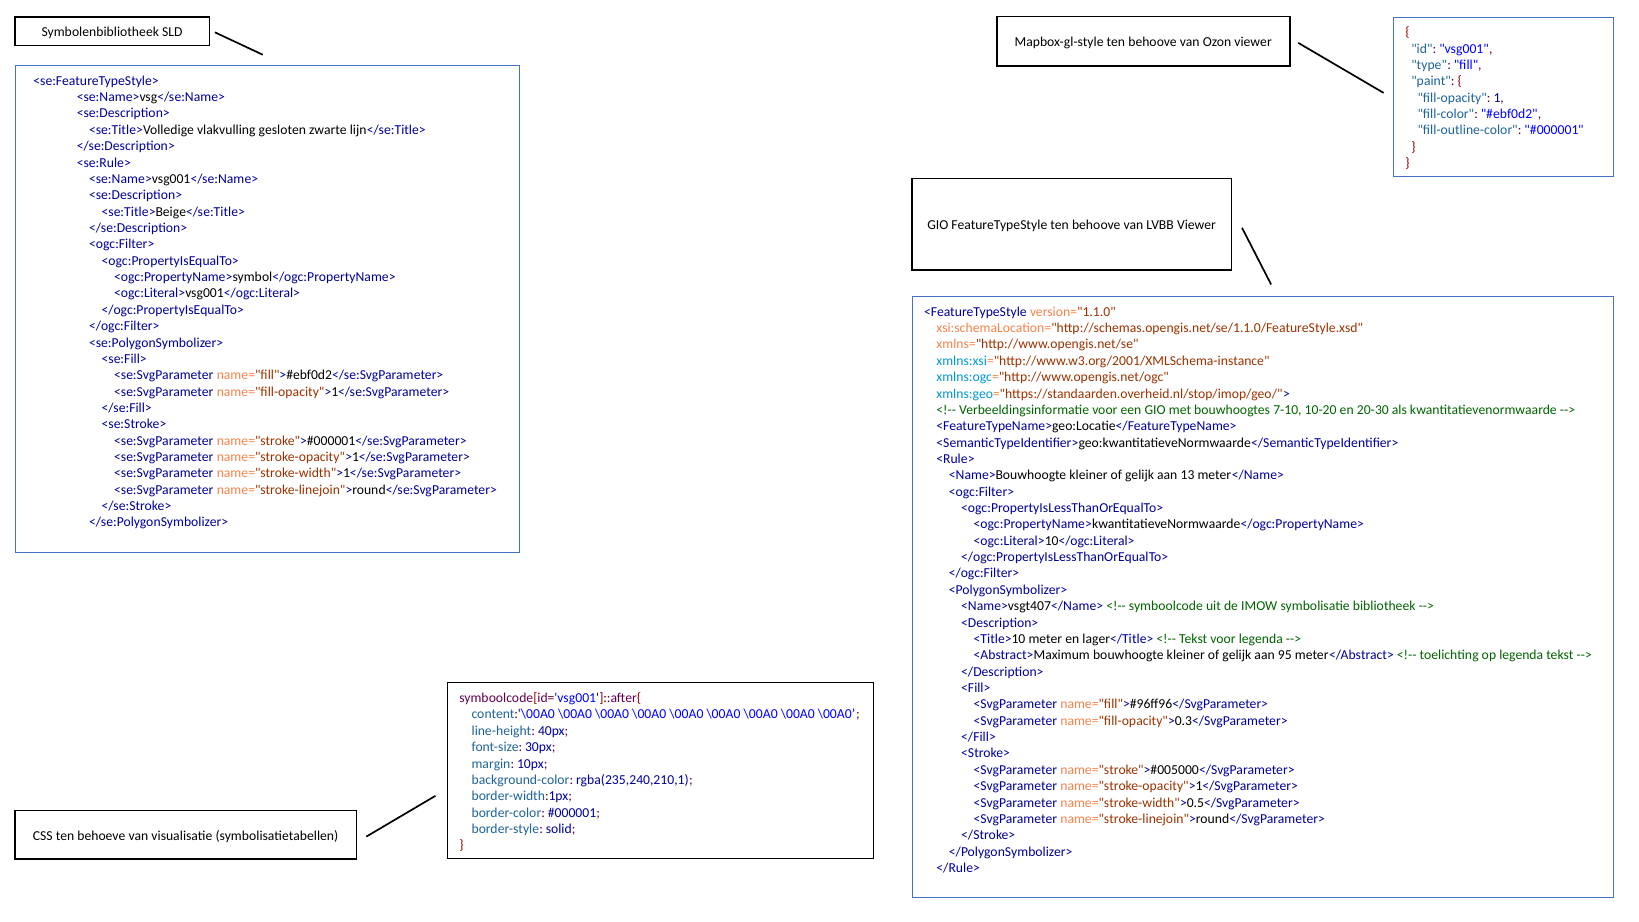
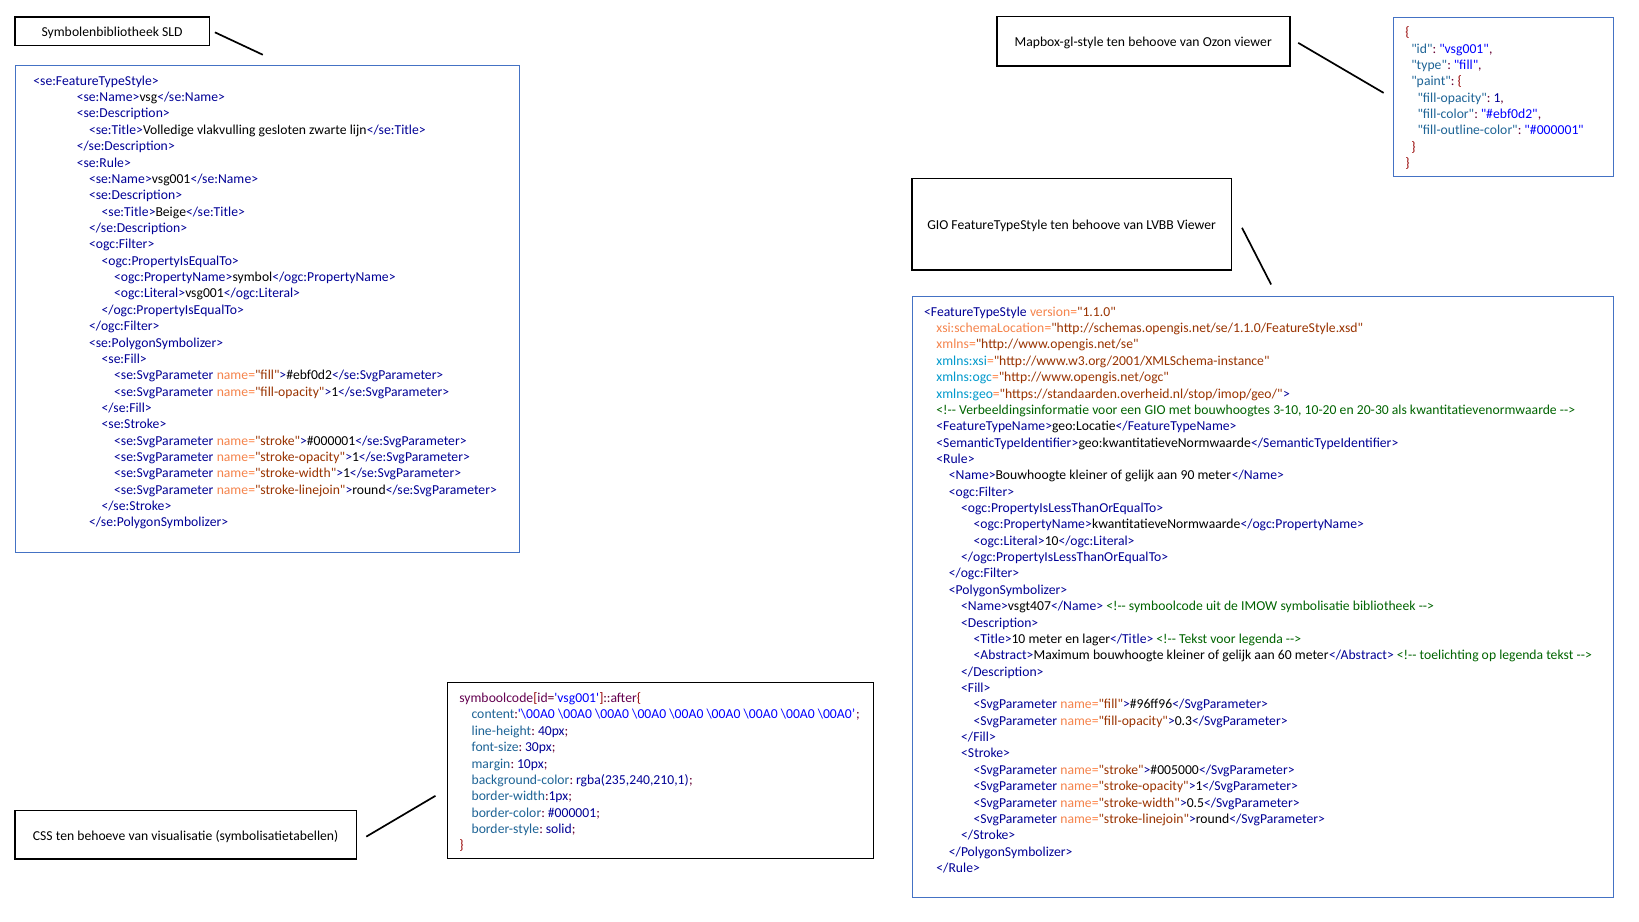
7-10: 7-10 -> 3-10 (1287, 410)
13: 13 -> 90 (1188, 475)
95: 95 -> 60 (1285, 655)
